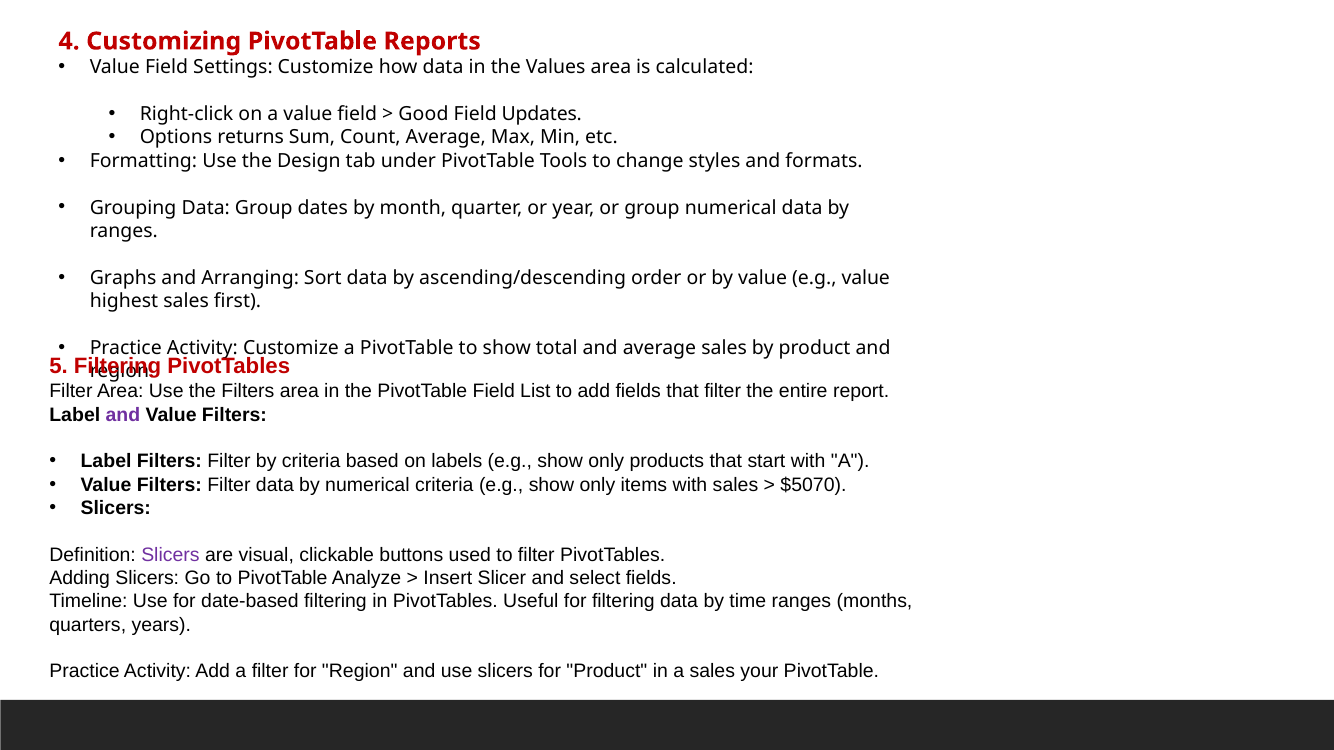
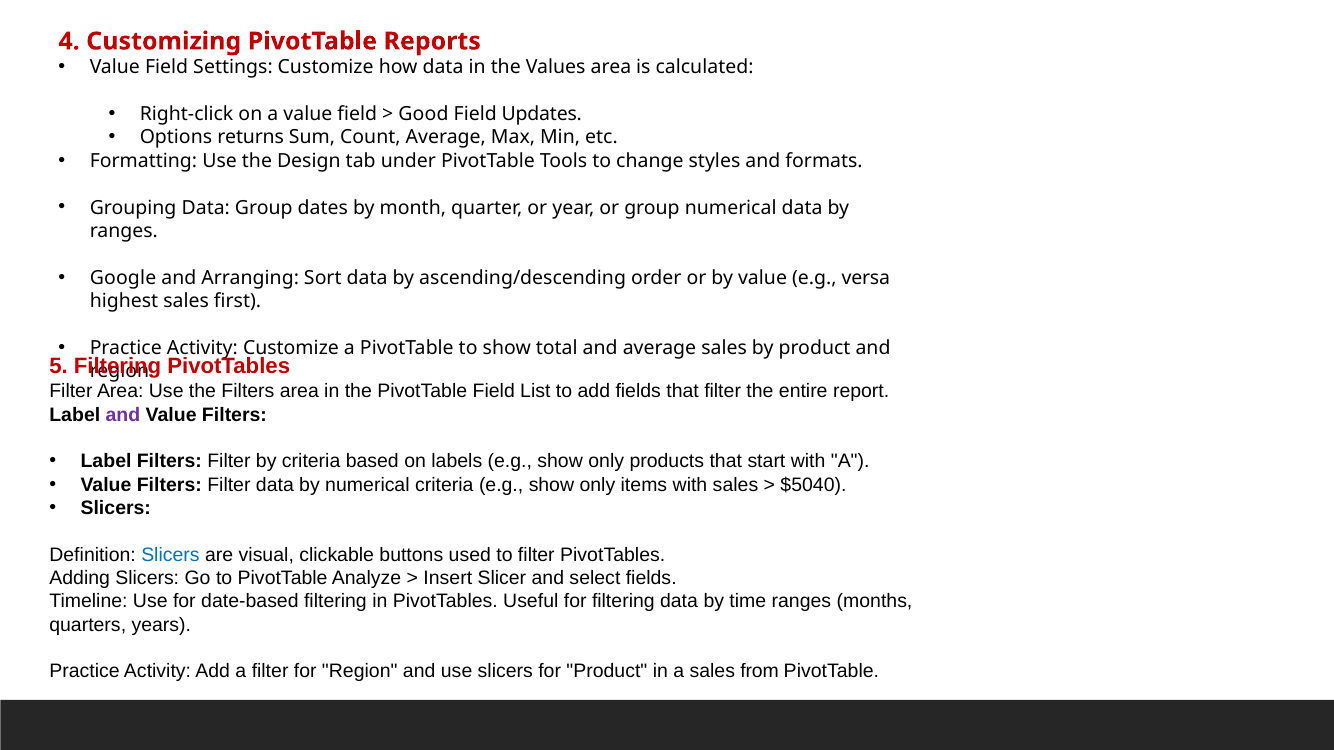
Graphs: Graphs -> Google (123, 278)
e.g value: value -> versa (866, 278)
$5070: $5070 -> $5040 (813, 485)
Slicers colour: purple -> blue (170, 555)
your: your -> from (760, 672)
